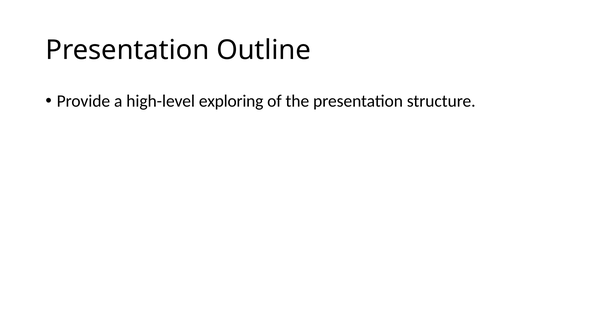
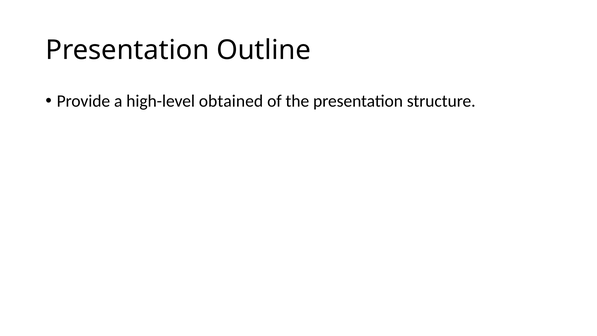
exploring: exploring -> obtained (231, 101)
